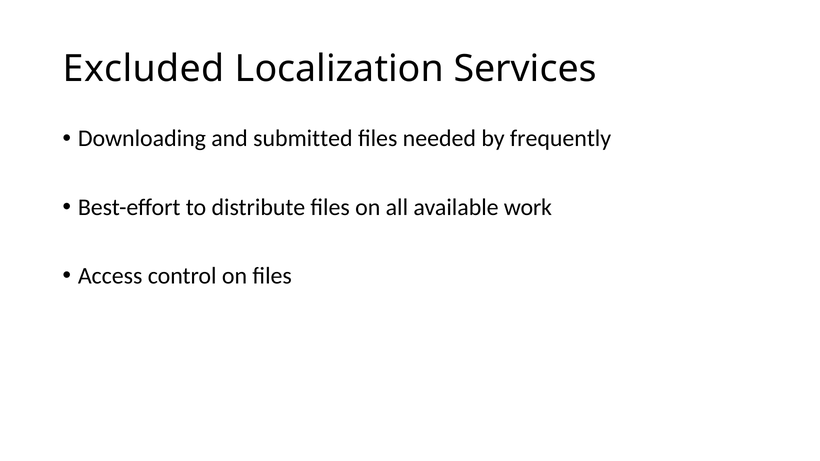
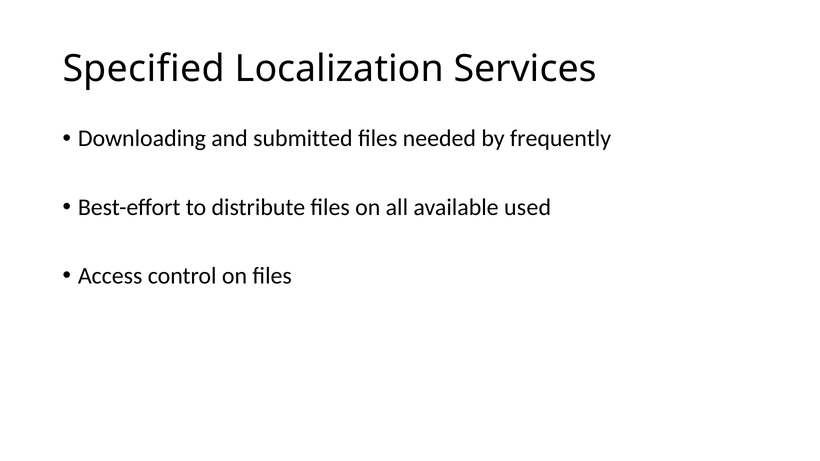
Excluded: Excluded -> Specified (144, 69)
work: work -> used (528, 207)
